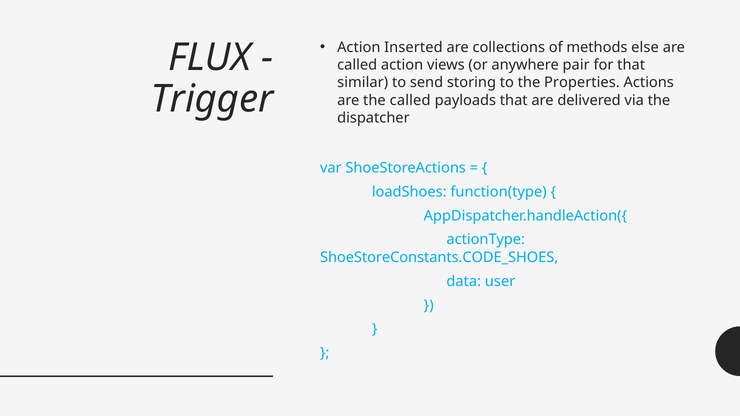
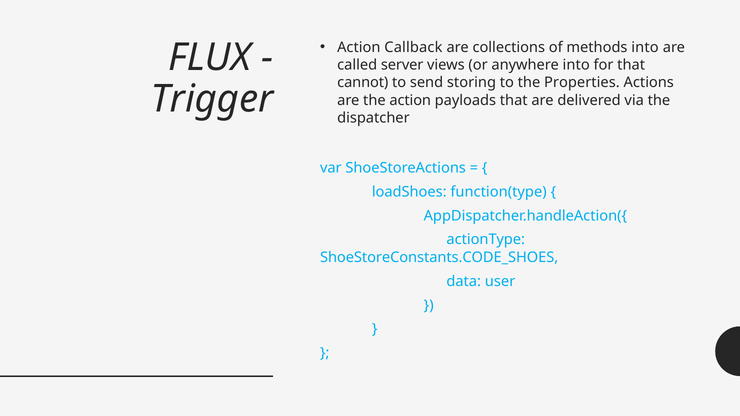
Inserted: Inserted -> Callback (413, 47)
methods else: else -> into (645, 47)
called action: action -> server (402, 65)
anywhere pair: pair -> into (576, 65)
similar: similar -> cannot (363, 83)
the called: called -> action (410, 100)
